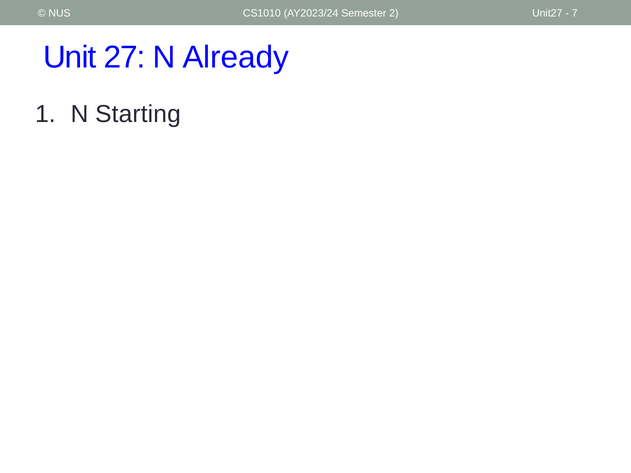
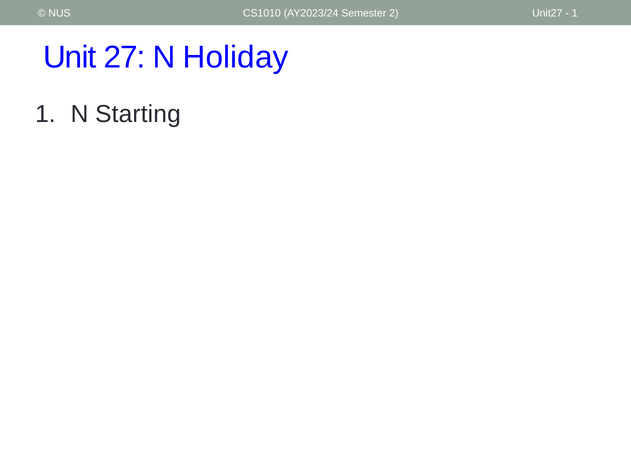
7: 7 -> 1 (575, 13)
Already: Already -> Holiday (236, 57)
